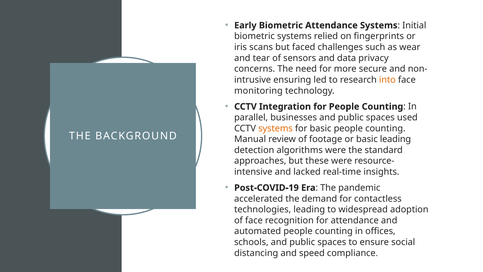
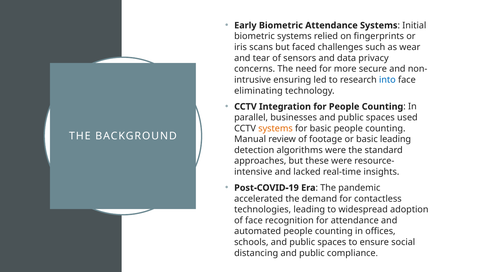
into colour: orange -> blue (387, 80)
monitoring: monitoring -> eliminating (258, 91)
distancing and speed: speed -> public (312, 253)
